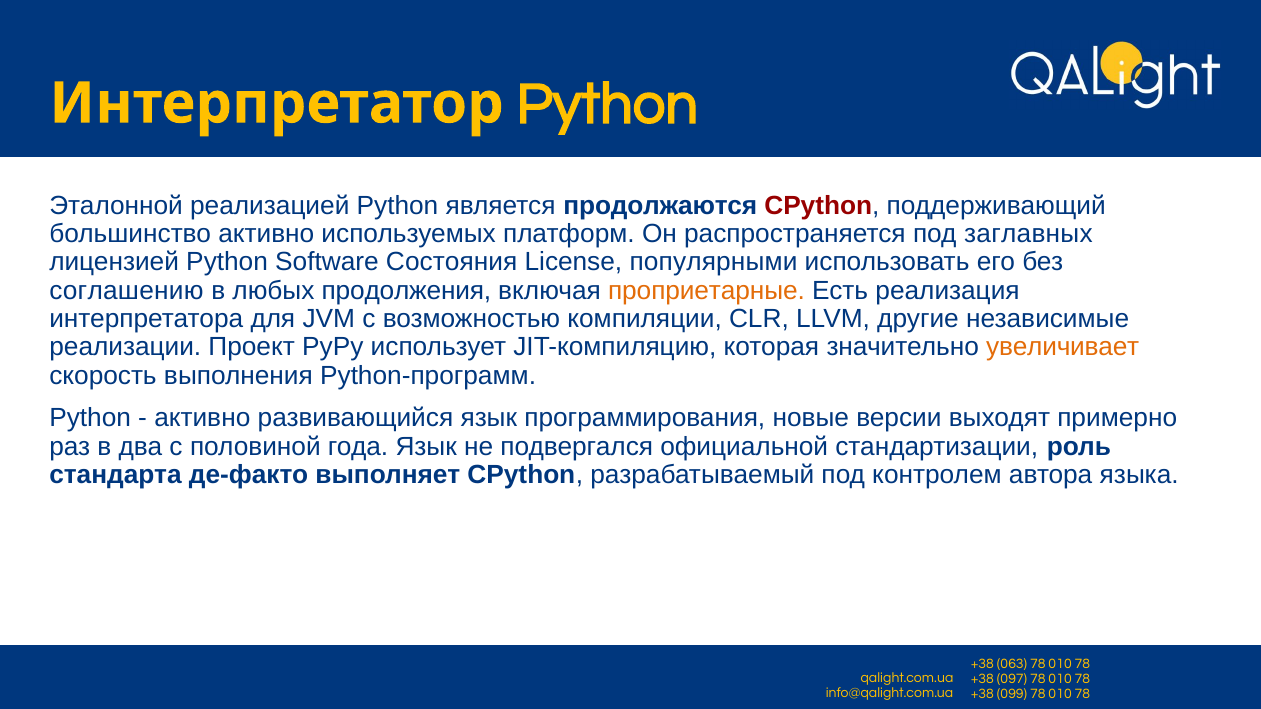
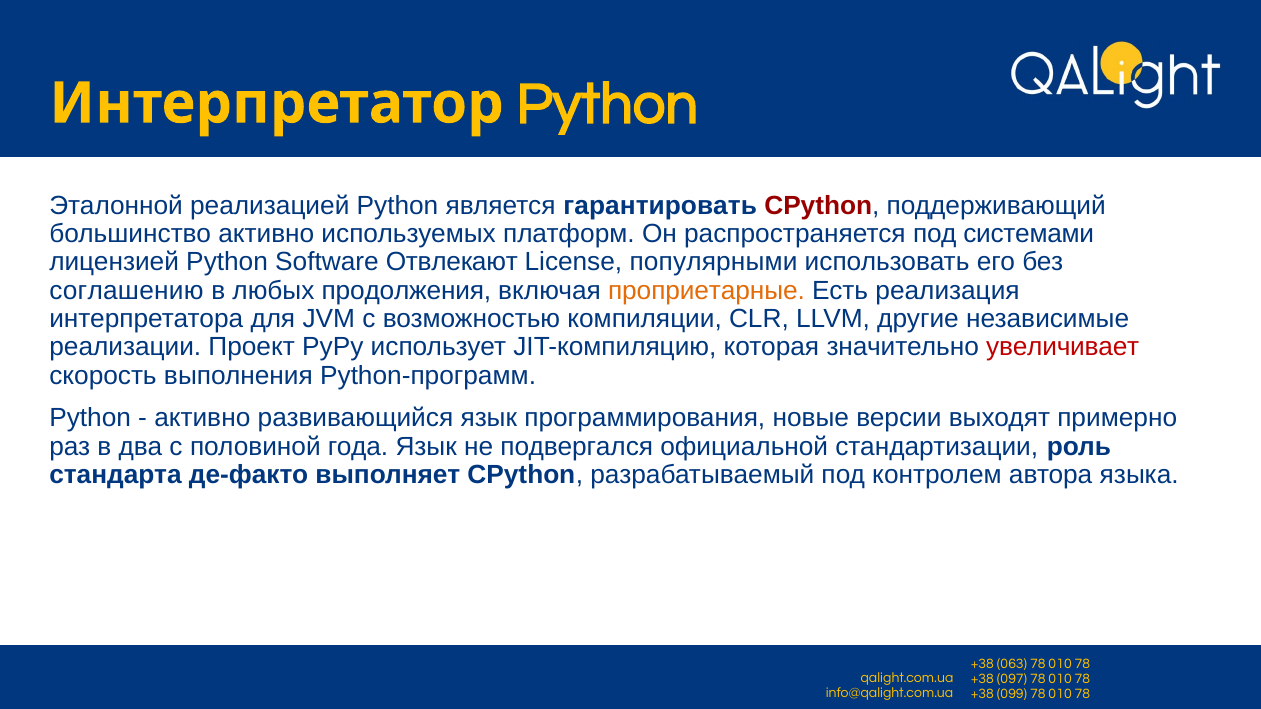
продолжаются: продолжаются -> гарантировать (660, 206)
заглавных: заглавных -> системами (1029, 234)
Состояния: Состояния -> Отвлекают (452, 262)
увеличивает colour: orange -> red (1063, 347)
